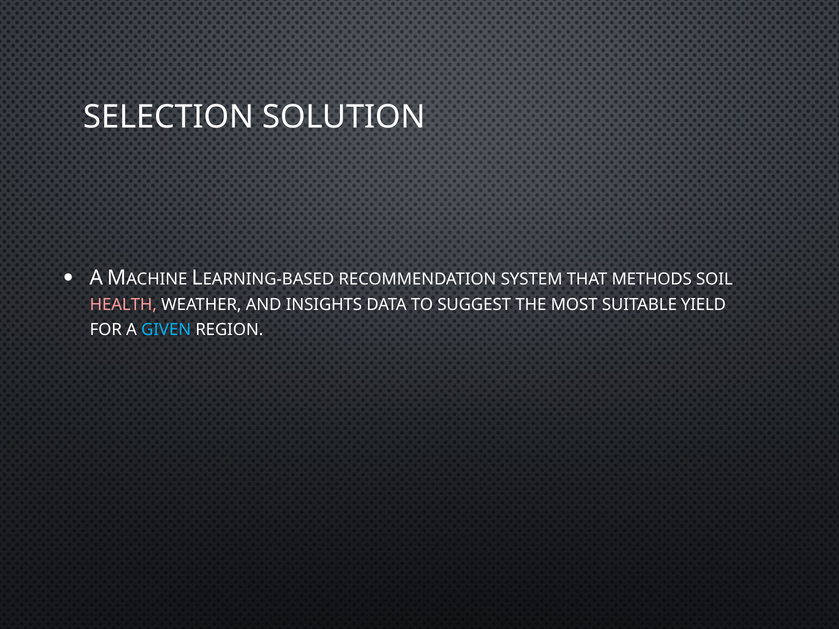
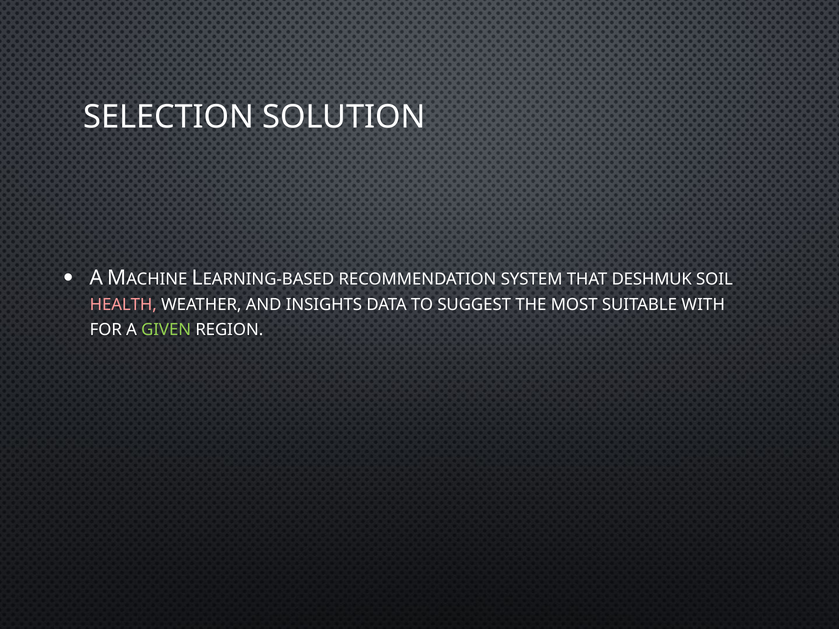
METHODS: METHODS -> DESHMUK (652, 280)
YIELD: YIELD -> WITH (703, 305)
GIVEN colour: light blue -> light green (166, 330)
